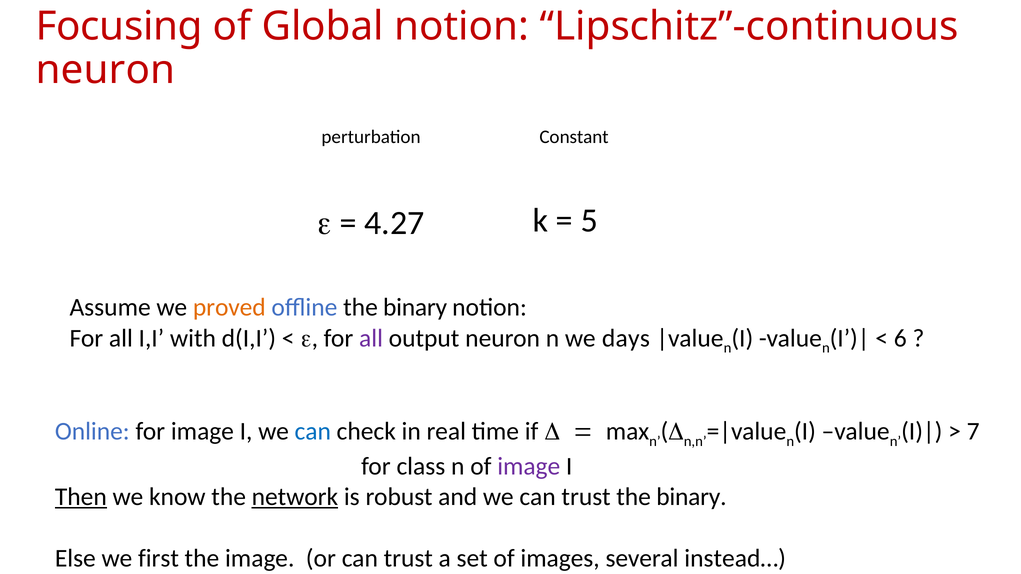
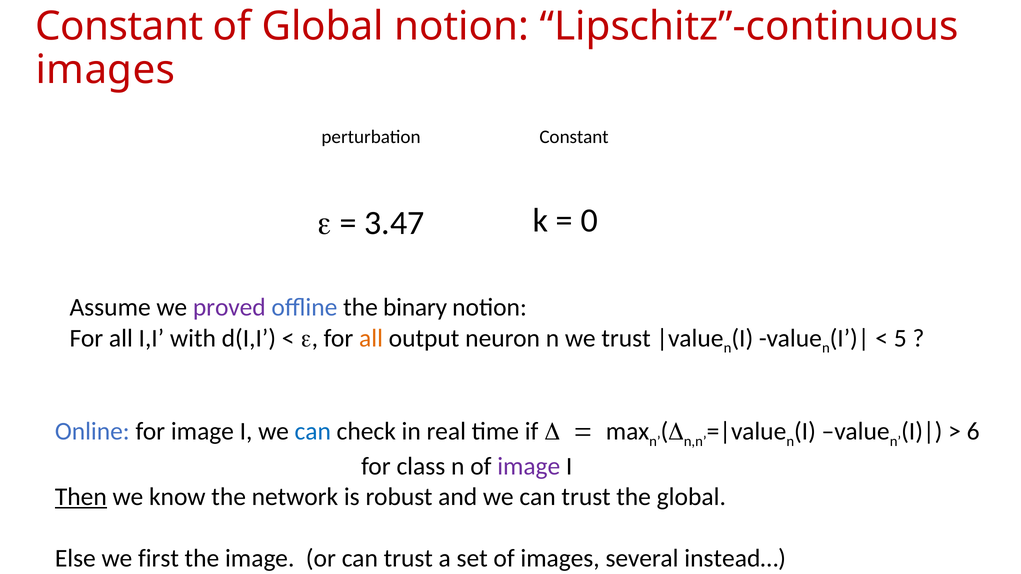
Focusing: Focusing -> Constant (119, 26)
neuron: neuron -> images (105, 70)
5: 5 -> 0 (589, 221)
4.27: 4.27 -> 3.47 (394, 223)
proved colour: orange -> purple (229, 308)
all colour: purple -> orange (371, 338)
we days: days -> trust (626, 338)
6: 6 -> 5 (900, 338)
7: 7 -> 6 (973, 432)
network underline: present -> none (295, 497)
trust the binary: binary -> global (691, 497)
